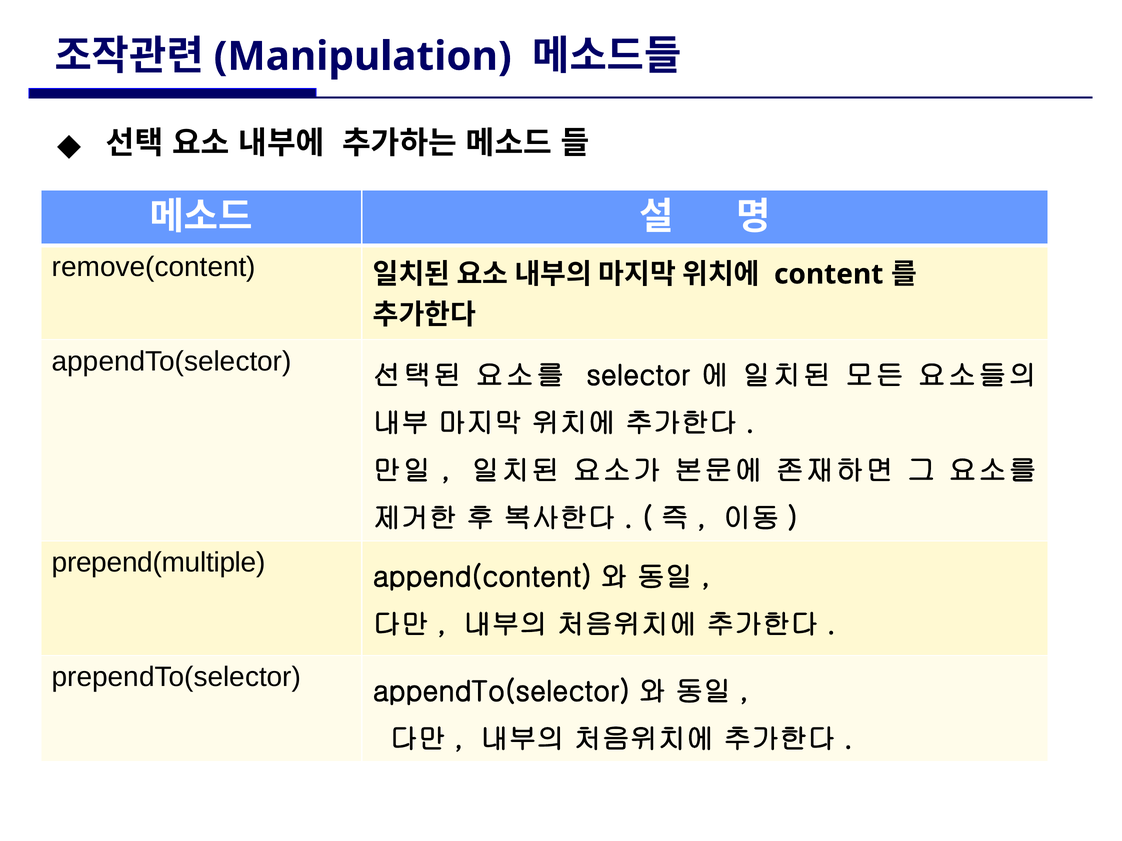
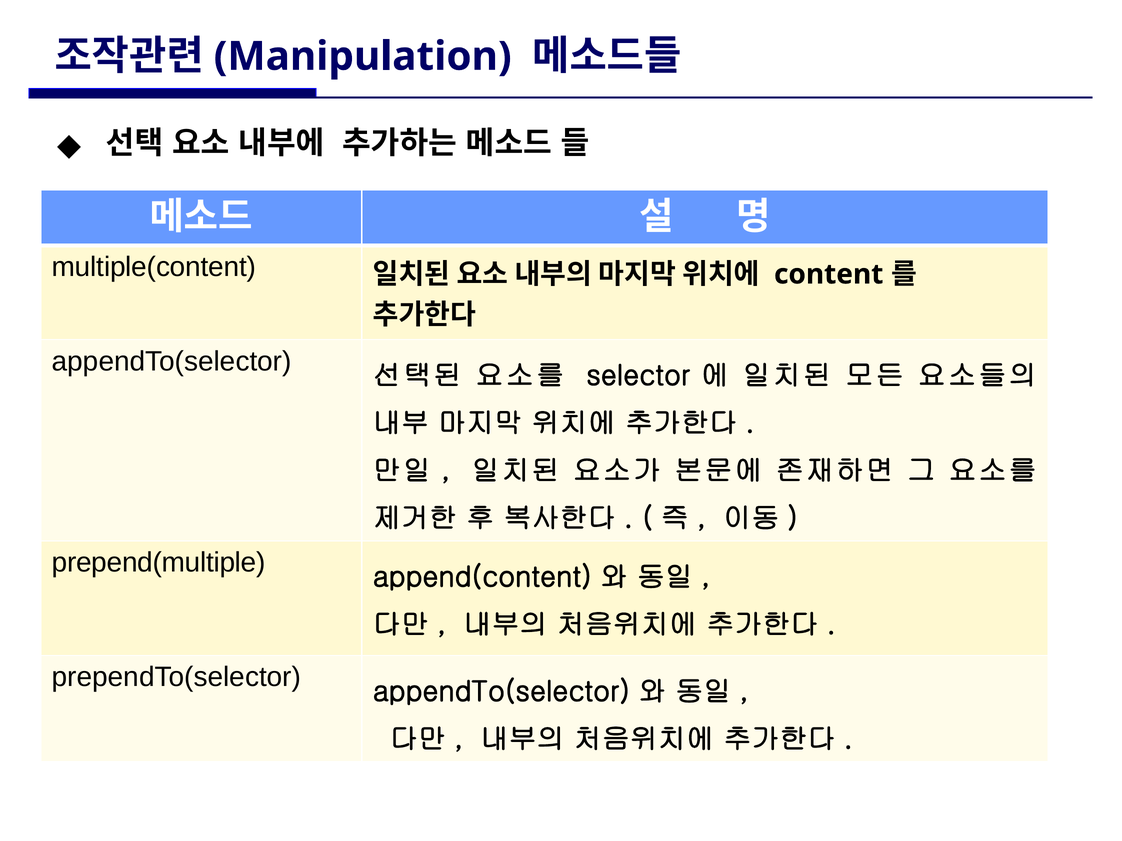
remove(content: remove(content -> multiple(content (154, 267)
